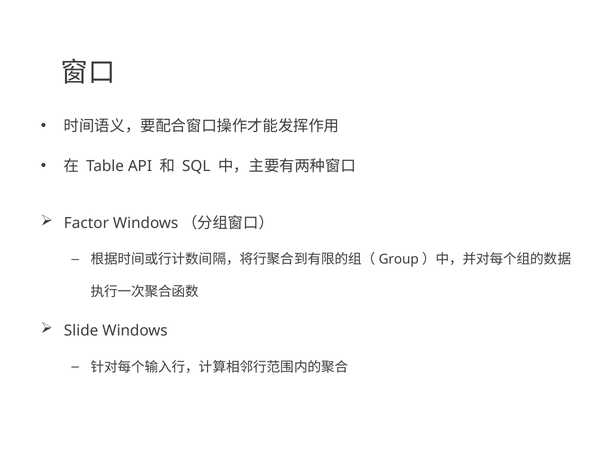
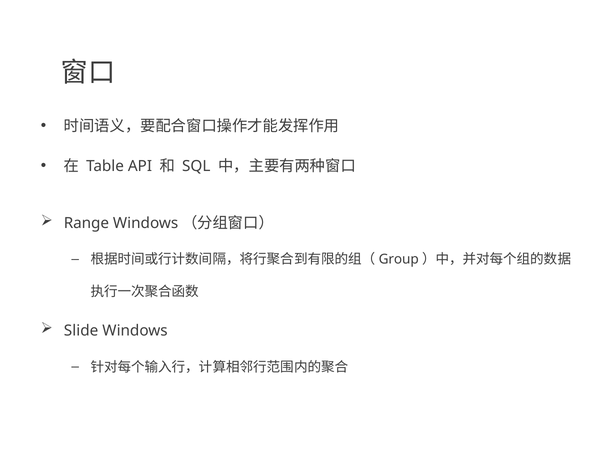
Factor: Factor -> Range (86, 223)
